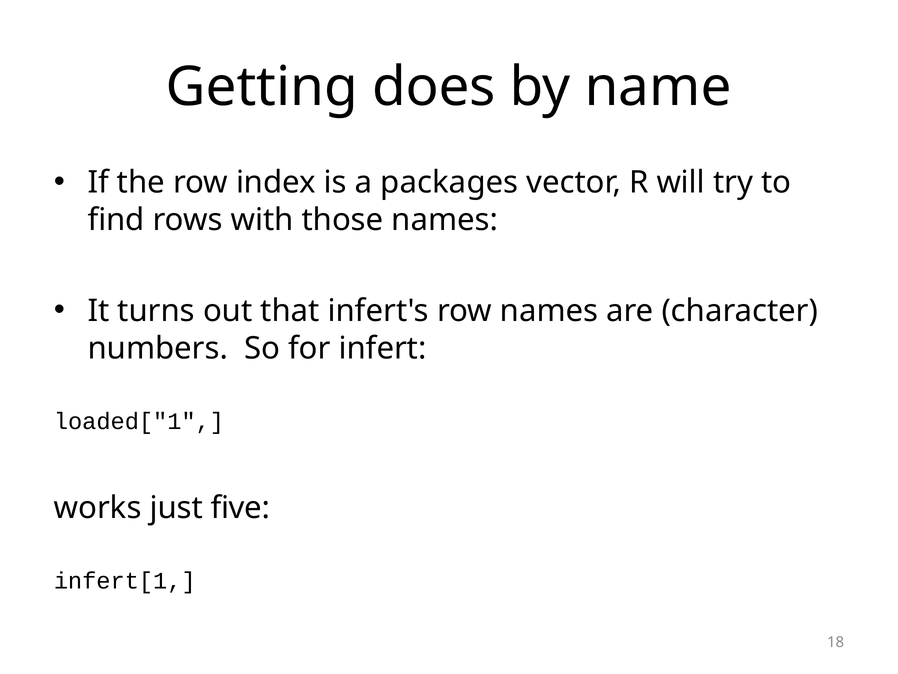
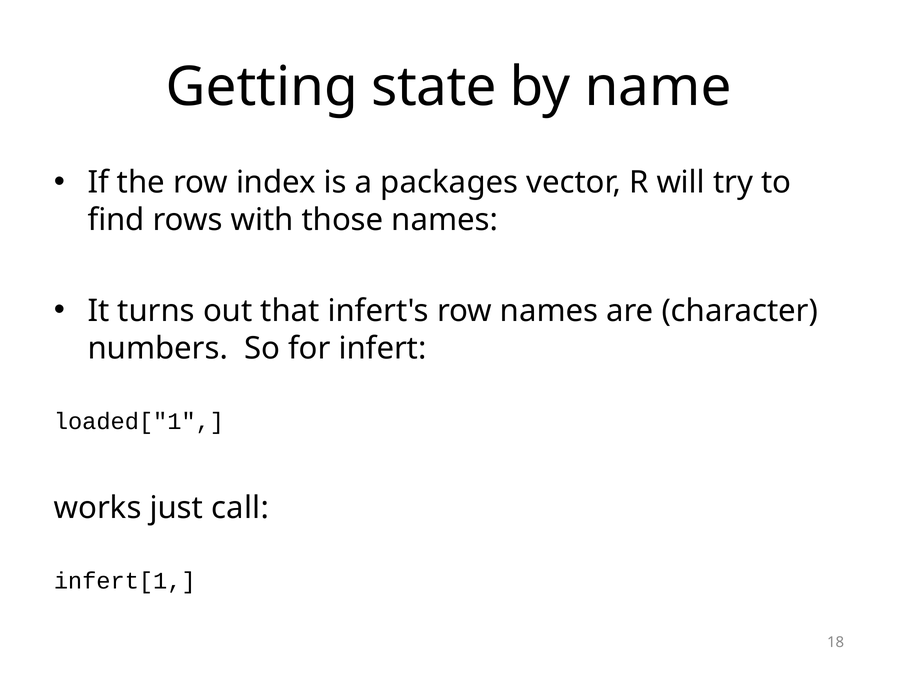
does: does -> state (434, 87)
five: five -> call (240, 508)
